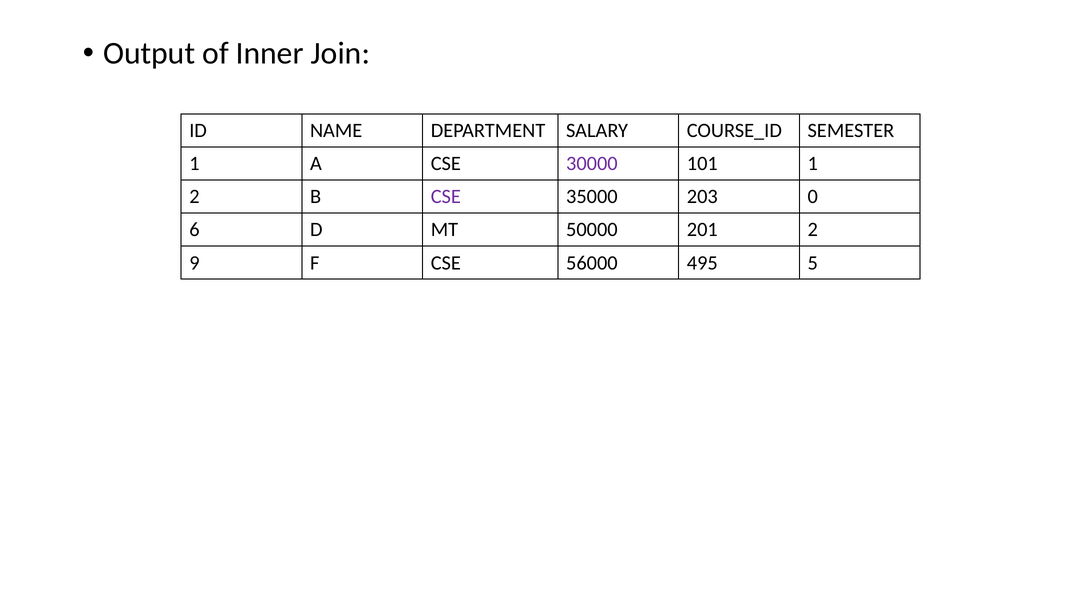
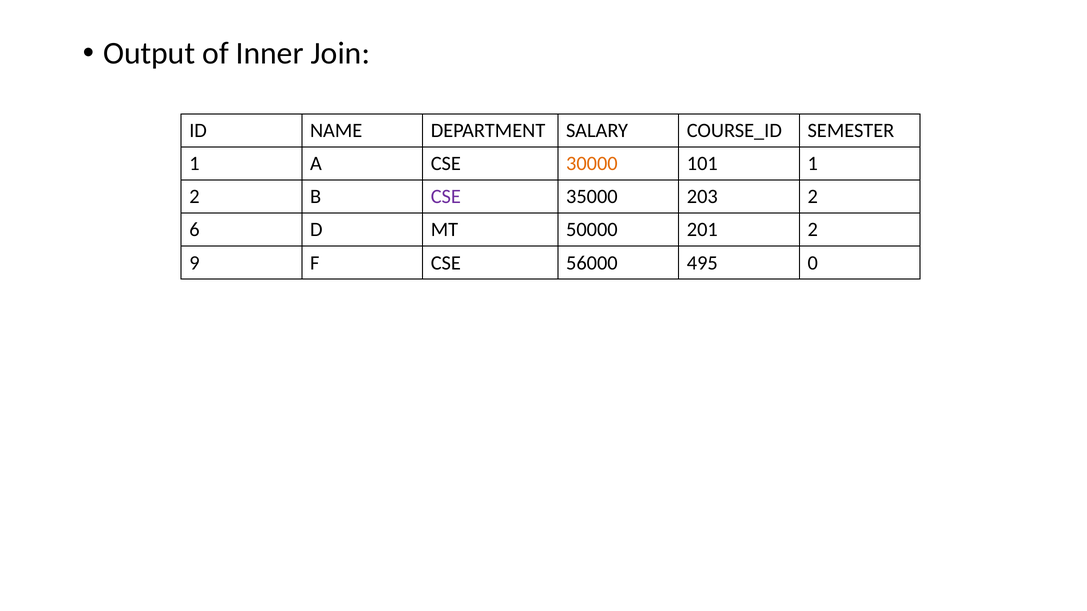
30000 colour: purple -> orange (592, 164)
203 0: 0 -> 2 (813, 197)
5: 5 -> 0 (813, 263)
